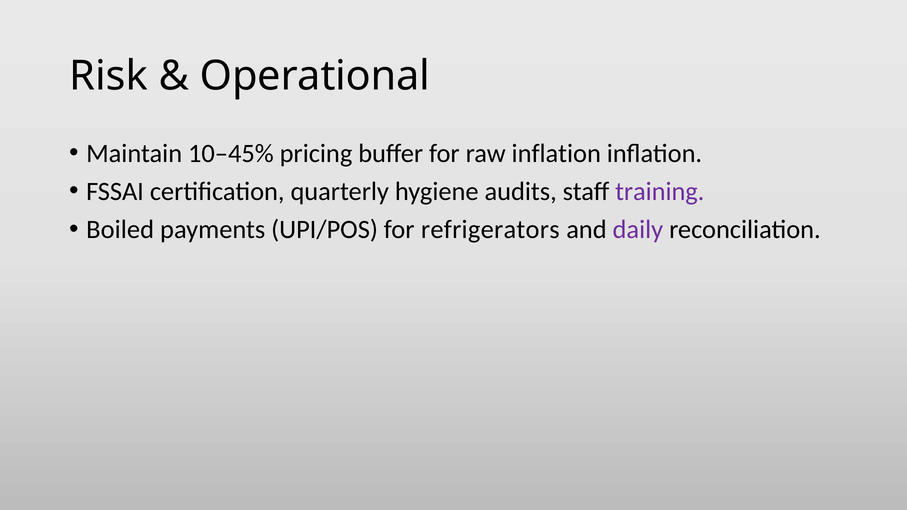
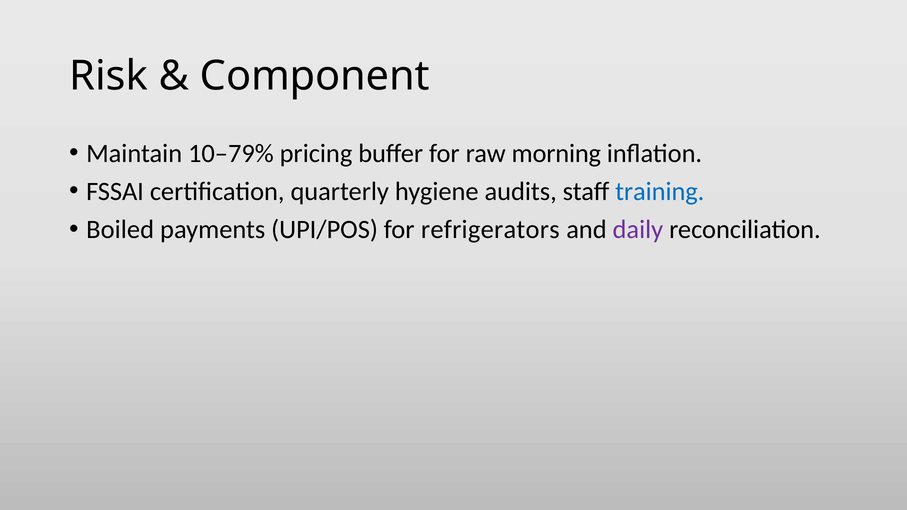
Operational: Operational -> Component (315, 76)
10–45%: 10–45% -> 10–79% (231, 153)
raw inflation: inflation -> morning (556, 153)
training colour: purple -> blue (660, 191)
